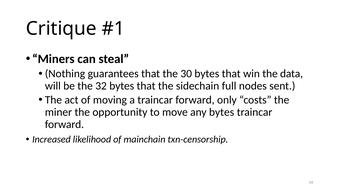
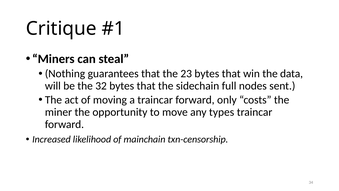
30: 30 -> 23 (186, 74)
any bytes: bytes -> types (222, 112)
